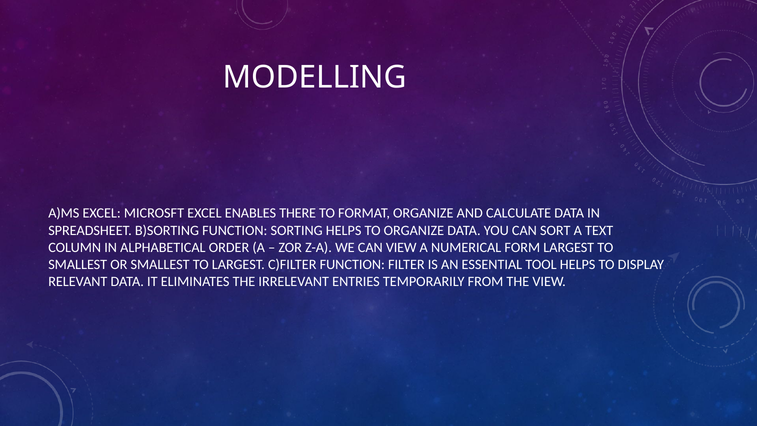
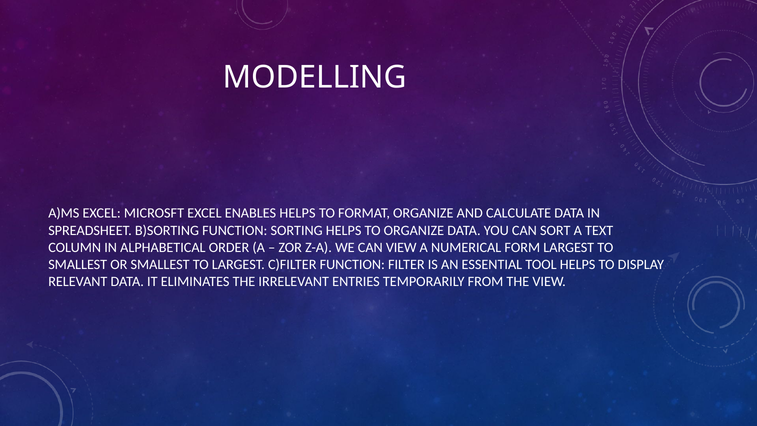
ENABLES THERE: THERE -> HELPS (297, 213)
